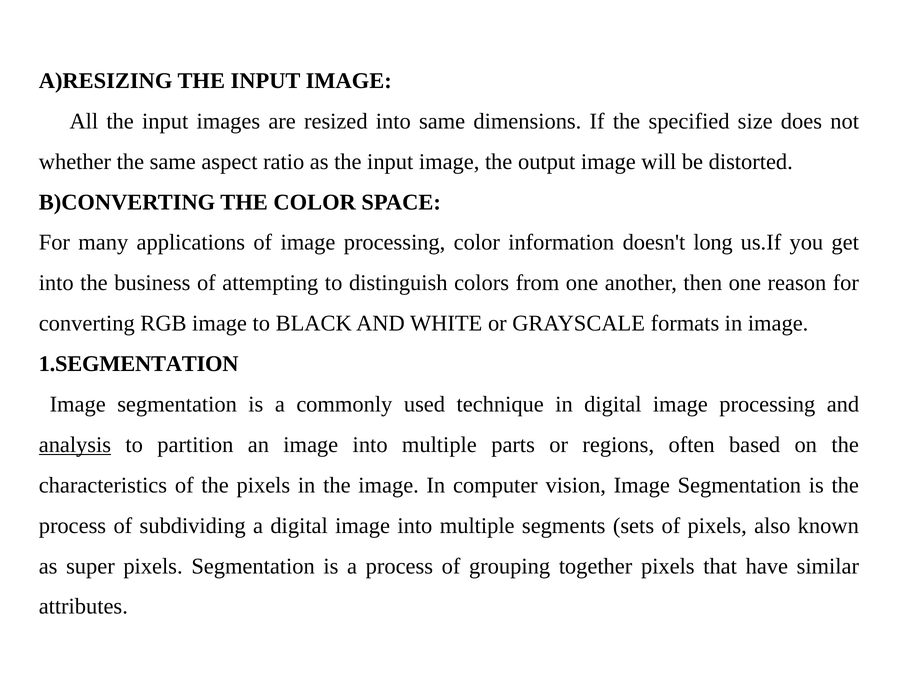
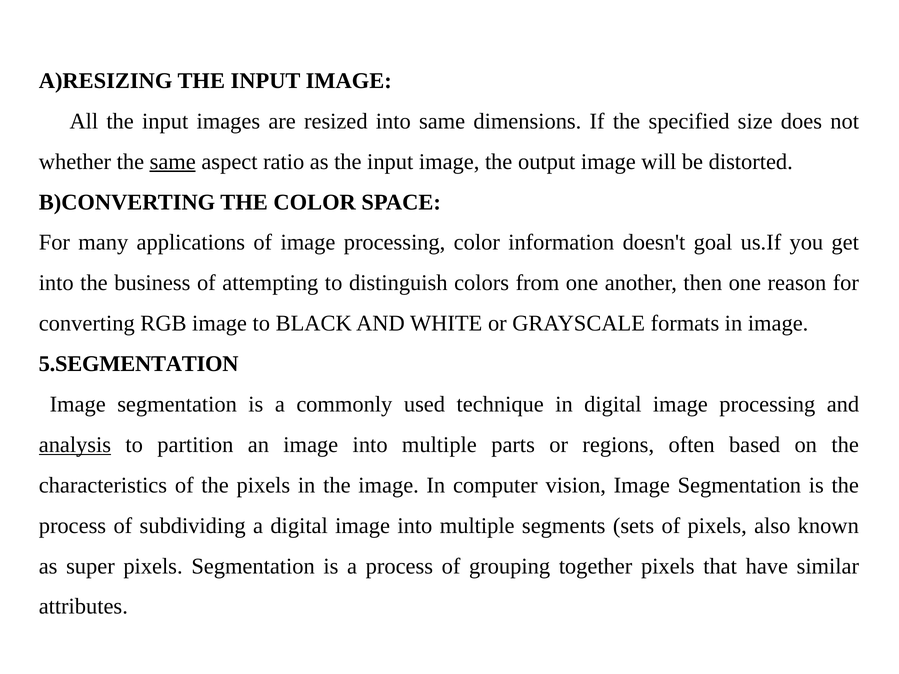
same underline: none -> present (173, 162)
long: long -> goal (713, 243)
1.SEGMENTATION: 1.SEGMENTATION -> 5.SEGMENTATION (139, 364)
